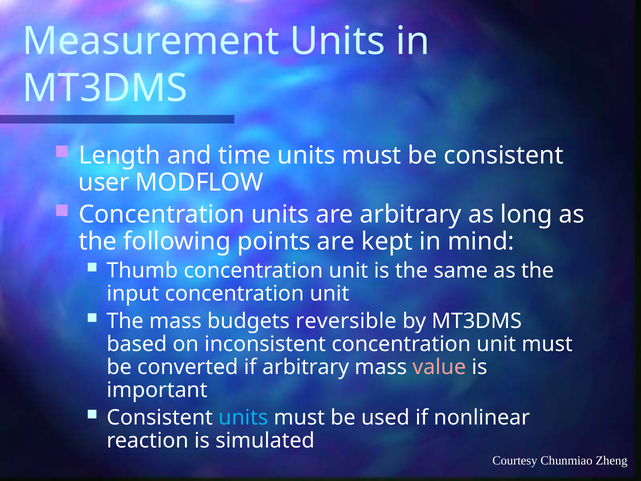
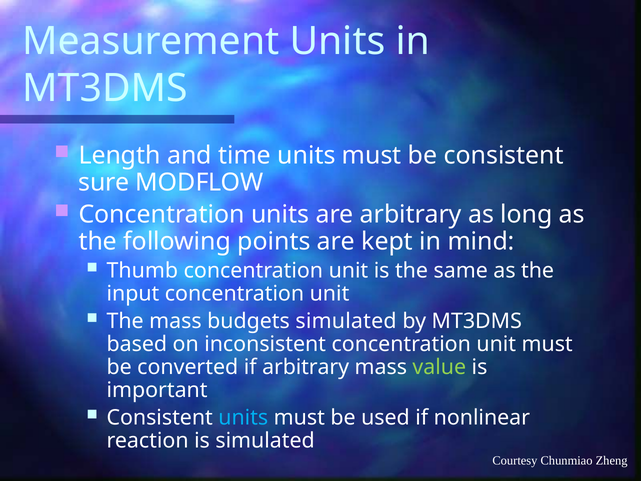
user: user -> sure (104, 182)
budgets reversible: reversible -> simulated (346, 321)
value colour: pink -> light green (439, 367)
